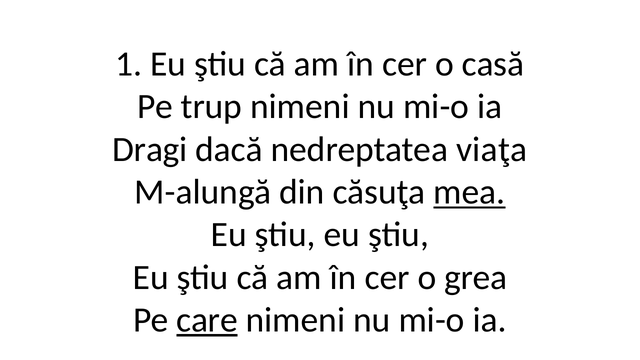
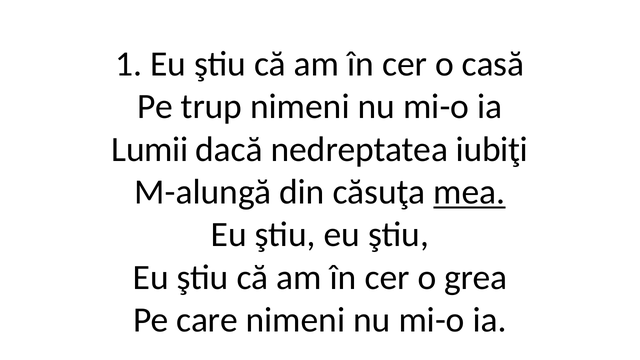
Dragi: Dragi -> Lumii (150, 149)
viaţa: viaţa -> iubiţi (492, 149)
care underline: present -> none (207, 320)
